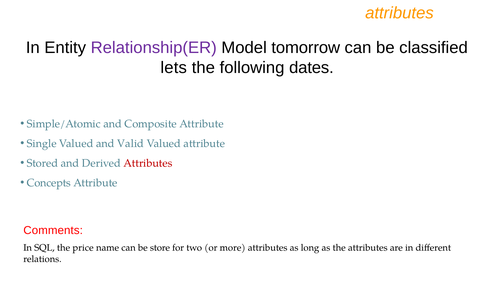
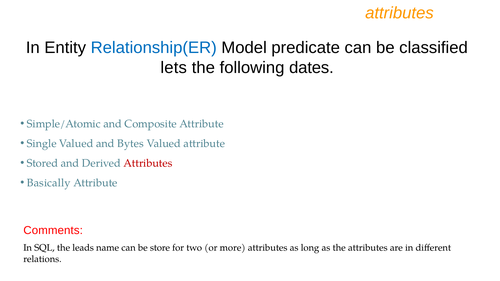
Relationship(ER colour: purple -> blue (154, 48)
tomorrow: tomorrow -> predicate (306, 48)
Valid: Valid -> Bytes (131, 144)
Concepts: Concepts -> Basically (49, 183)
price: price -> leads (83, 248)
